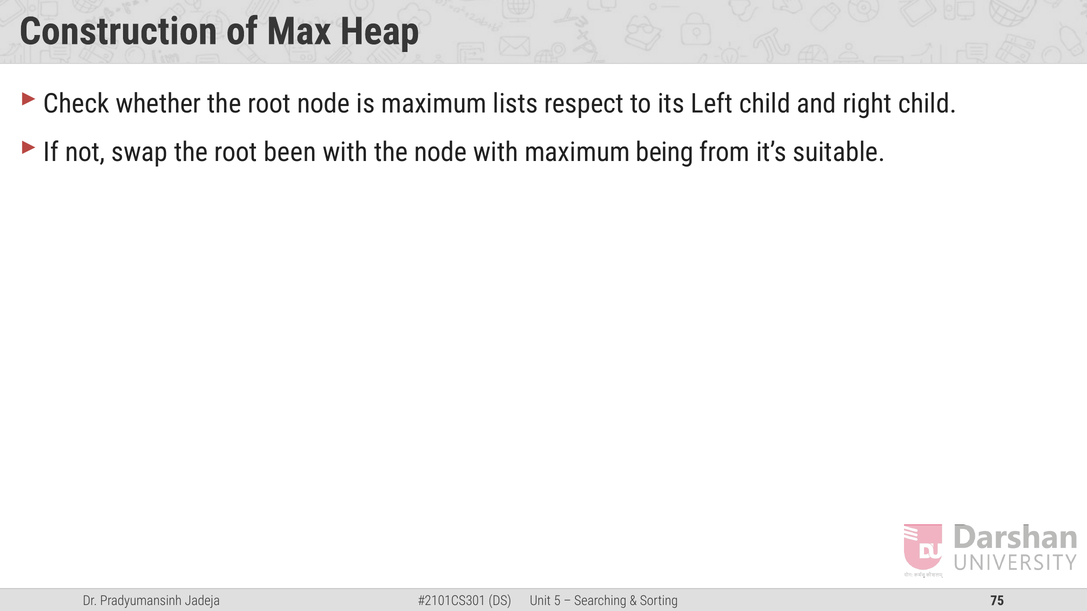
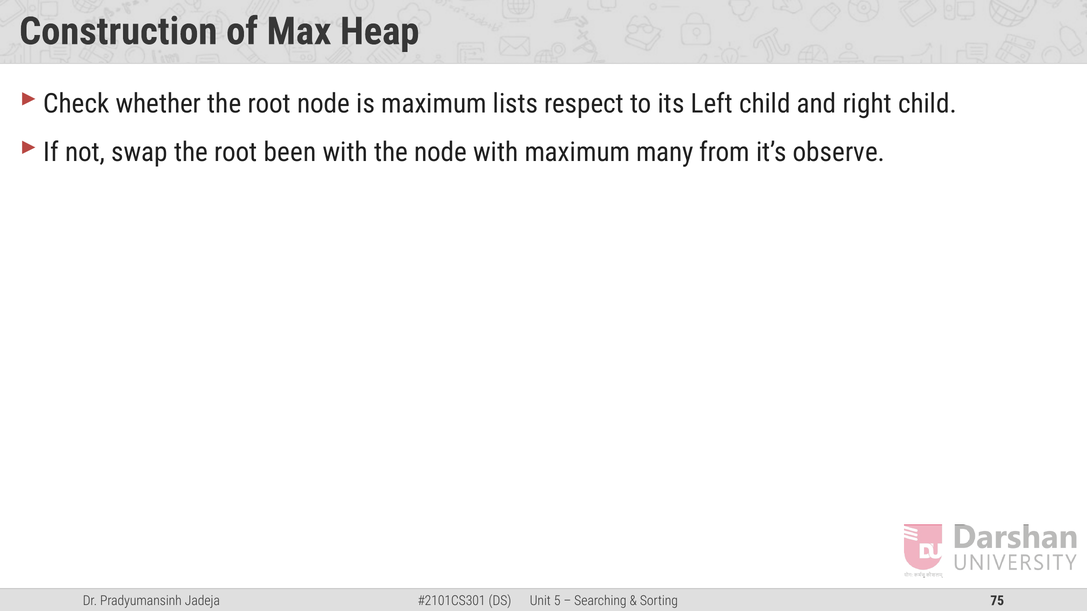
being: being -> many (665, 152)
suitable: suitable -> observe (839, 152)
